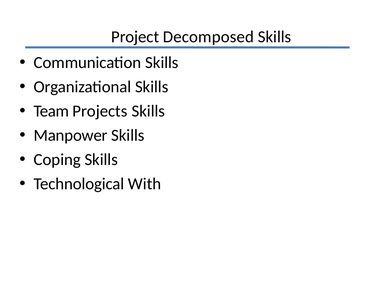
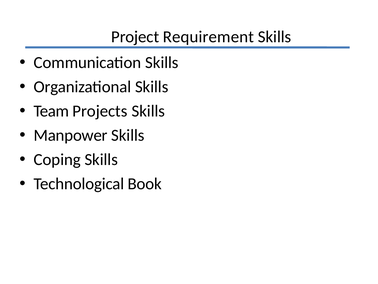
Decomposed: Decomposed -> Requirement (208, 37)
With: With -> Book (145, 184)
